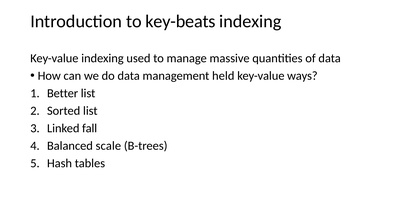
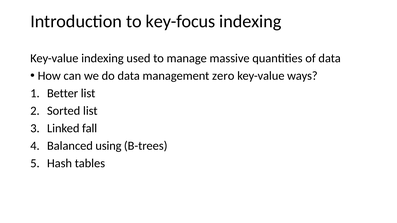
key-beats: key-beats -> key-focus (180, 21)
held: held -> zero (223, 76)
scale: scale -> using (108, 146)
